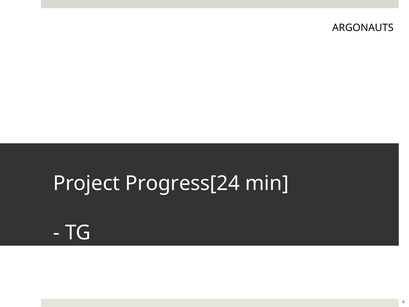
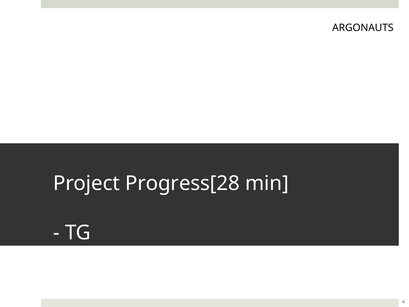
Progress[24: Progress[24 -> Progress[28 (183, 183)
